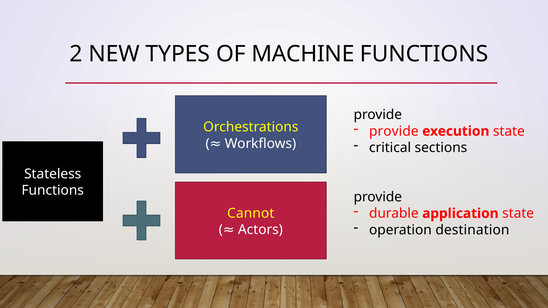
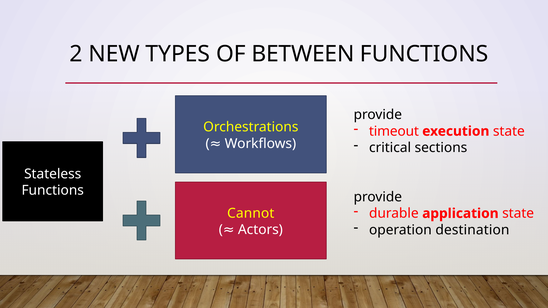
MACHINE: MACHINE -> BETWEEN (303, 54)
provide: provide -> timeout (394, 131)
